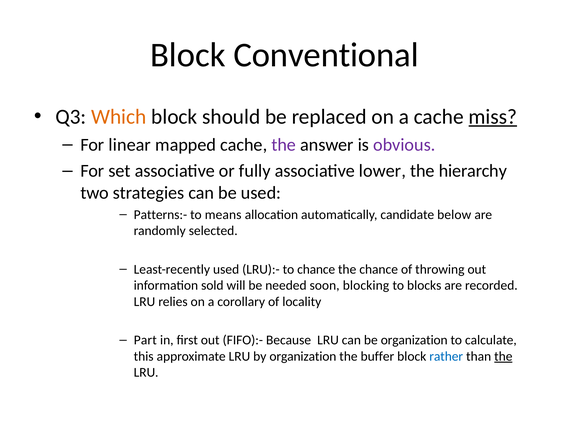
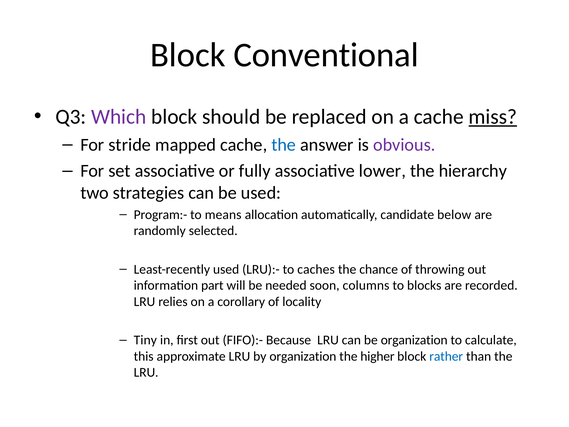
Which colour: orange -> purple (119, 117)
linear: linear -> stride (130, 145)
the colour: purple -> blue (284, 145)
Patterns:-: Patterns:- -> Program:- (160, 214)
to chance: chance -> caches (316, 269)
sold: sold -> part (212, 285)
blocking: blocking -> columns (366, 285)
Part: Part -> Tiny (145, 340)
buffer: buffer -> higher (377, 356)
the underline: present -> none (503, 356)
